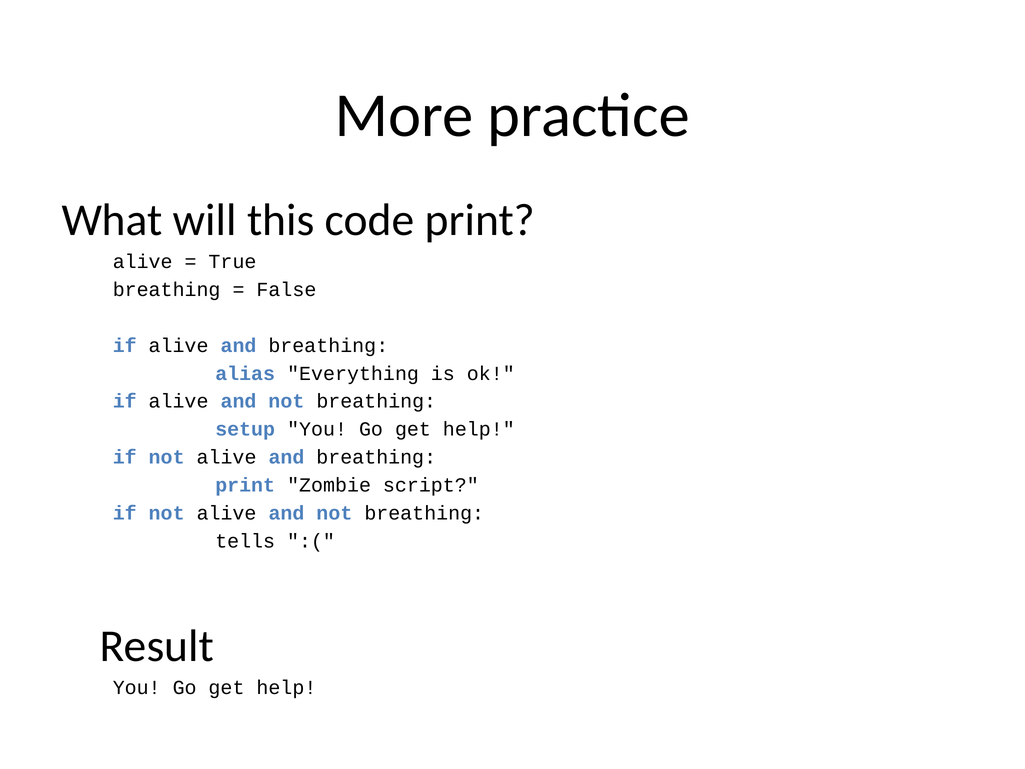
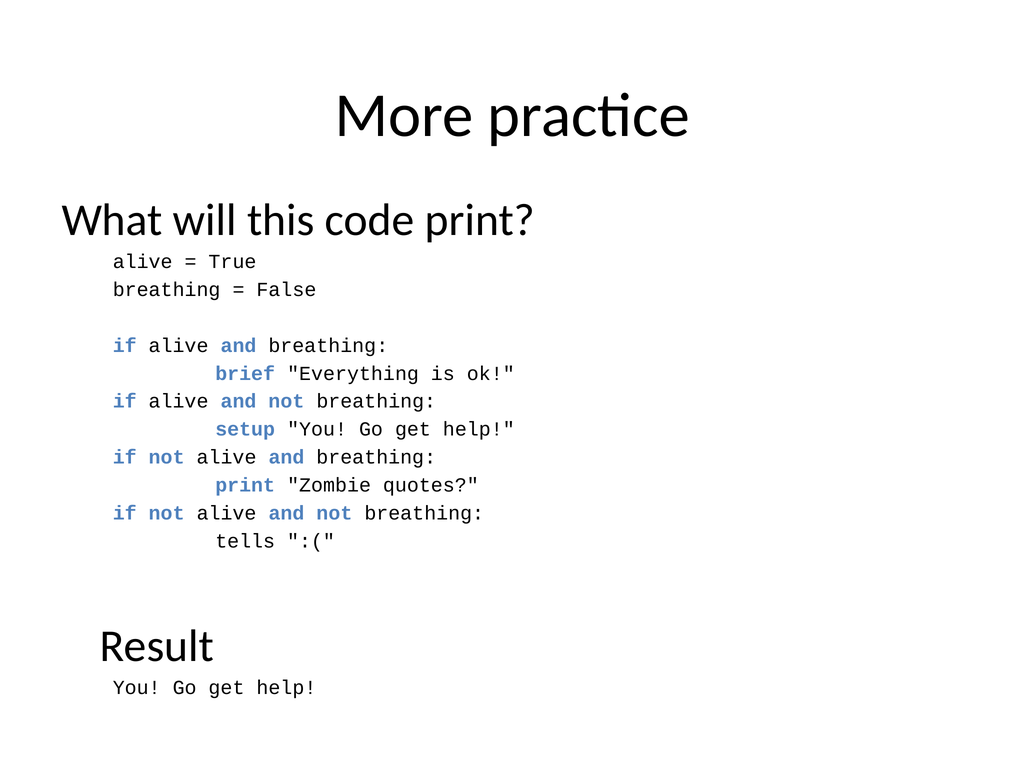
alias: alias -> brief (245, 373)
script: script -> quotes (431, 485)
